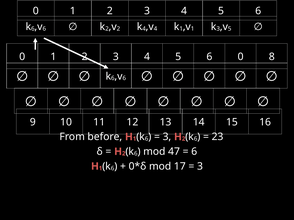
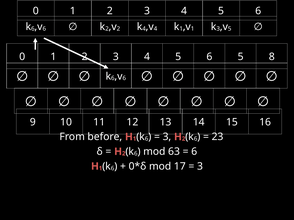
6 0: 0 -> 5 (241, 57)
47: 47 -> 63 (174, 152)
